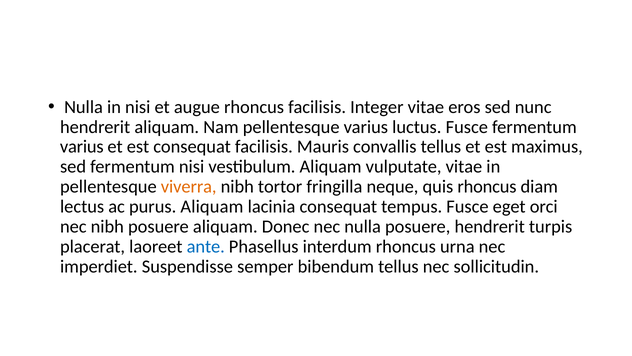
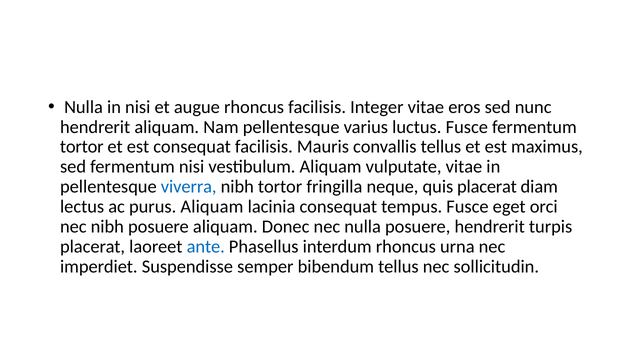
varius: varius -> tortor (82, 147)
viverra colour: orange -> blue (189, 186)
quis rhoncus: rhoncus -> placerat (487, 186)
